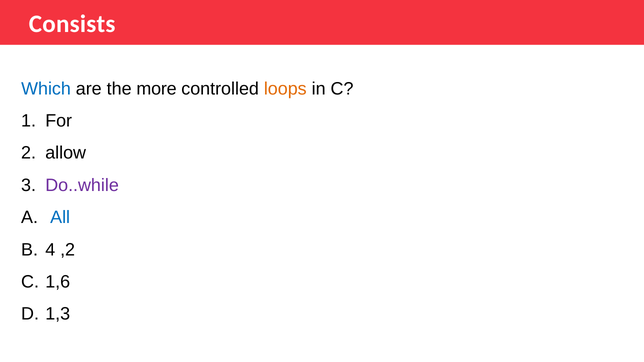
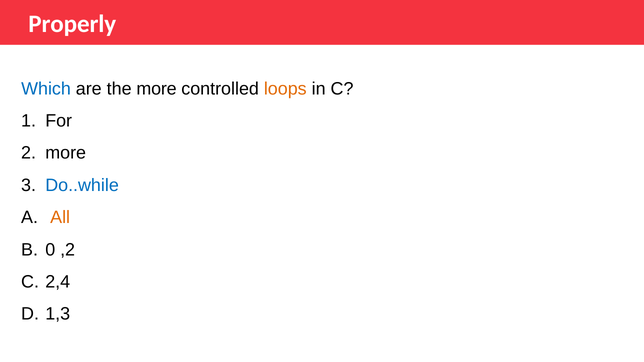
Consists: Consists -> Properly (72, 24)
allow: allow -> more (66, 153)
Do..while colour: purple -> blue (82, 185)
All colour: blue -> orange (60, 218)
4: 4 -> 0 (50, 250)
1,6: 1,6 -> 2,4 (58, 282)
